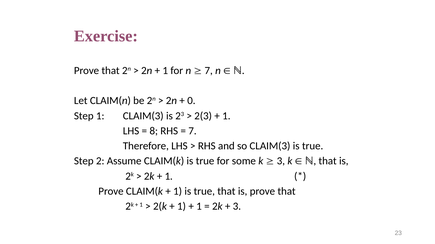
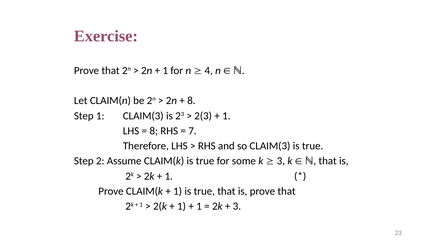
7: 7 -> 4 (209, 71)
0: 0 -> 8 (191, 101)
